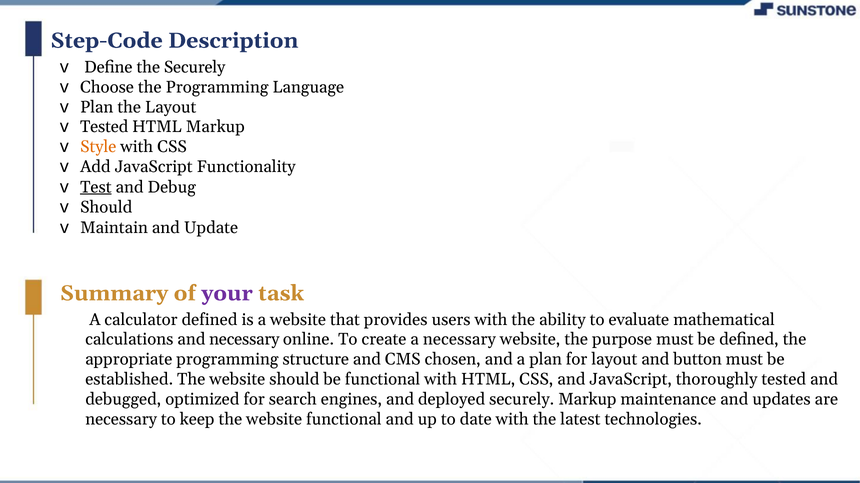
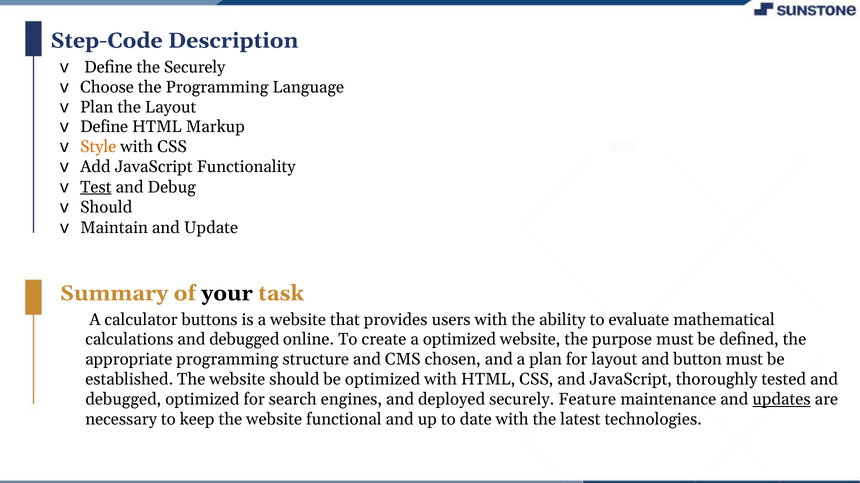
Tested: Tested -> Define (104, 127)
your colour: purple -> black (227, 294)
calculator defined: defined -> buttons (210, 320)
calculations and necessary: necessary -> debugged (244, 340)
a necessary: necessary -> optimized (459, 340)
be functional: functional -> optimized (383, 380)
securely Markup: Markup -> Feature (587, 400)
updates underline: none -> present (781, 400)
